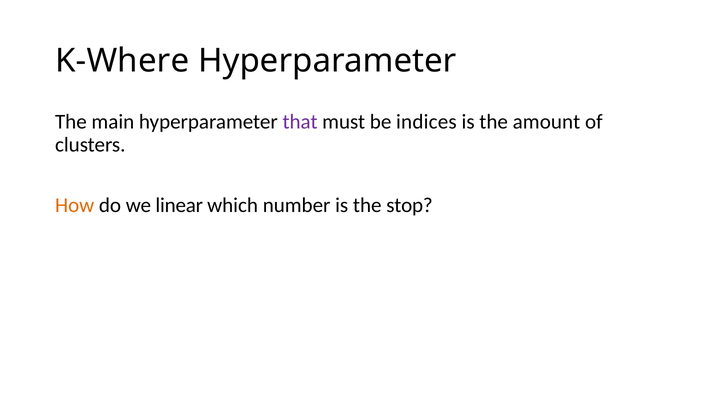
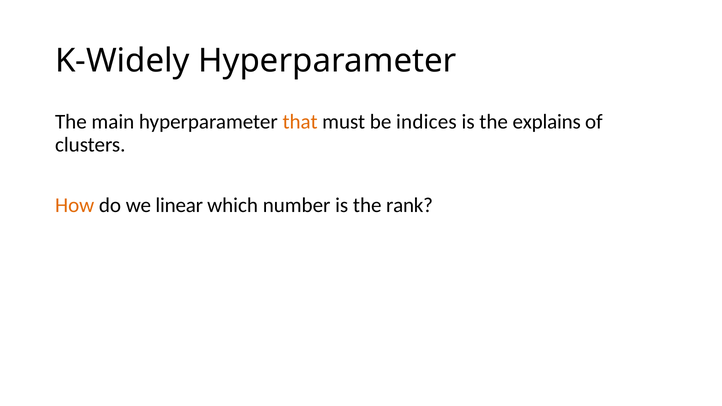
K-Where: K-Where -> K-Widely (122, 61)
that colour: purple -> orange (300, 122)
amount: amount -> explains (547, 122)
stop: stop -> rank (409, 205)
